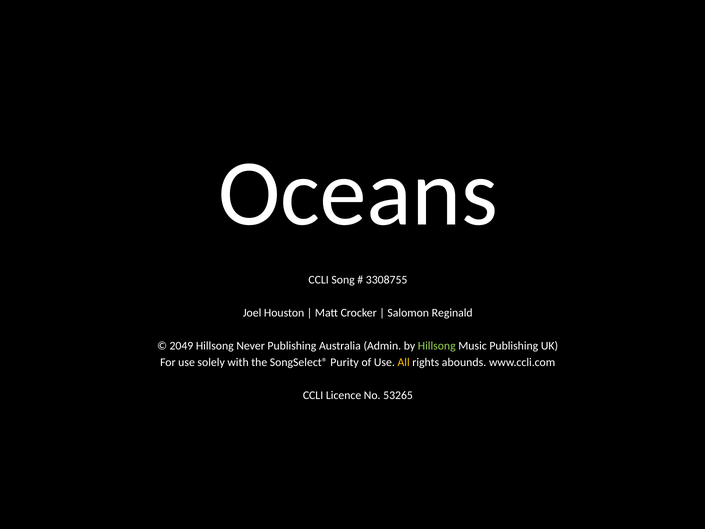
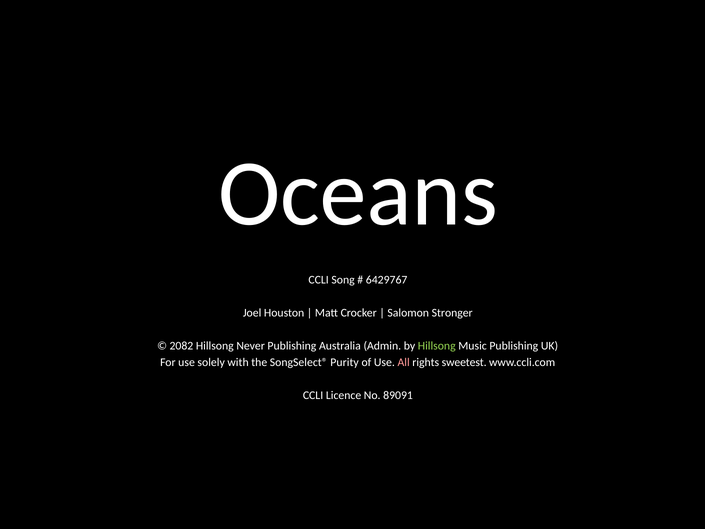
3308755: 3308755 -> 6429767 (387, 280)
Reginald: Reginald -> Stronger (452, 313)
2049: 2049 -> 2082 (181, 346)
All colour: yellow -> pink (404, 362)
abounds: abounds -> sweetest (464, 362)
53265: 53265 -> 89091 (398, 395)
